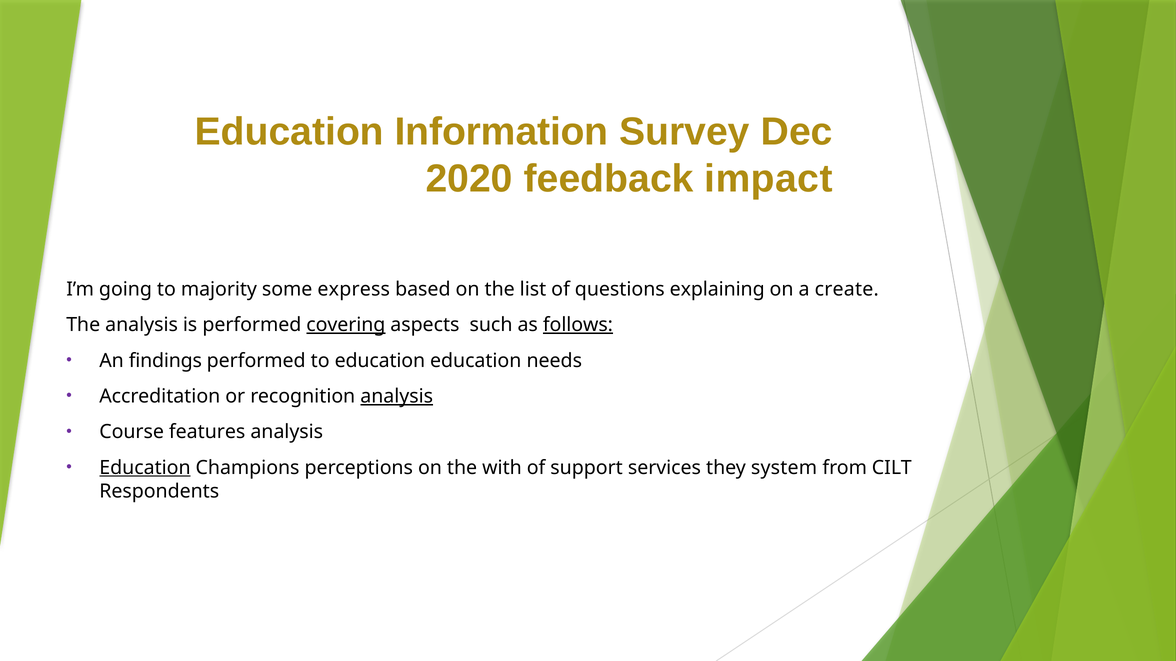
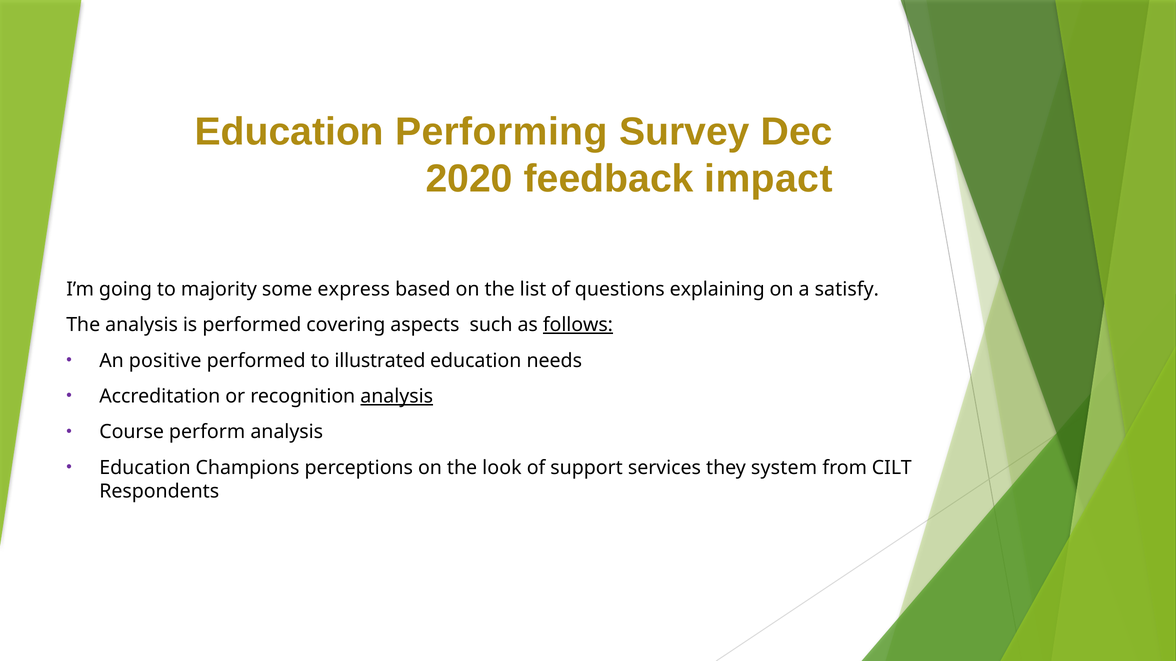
Information: Information -> Performing (501, 132)
create: create -> satisfy (847, 289)
covering underline: present -> none (346, 325)
findings: findings -> positive (165, 361)
to education: education -> illustrated (380, 361)
features: features -> perform (207, 432)
Education underline: present -> none (145, 468)
with: with -> look (502, 468)
